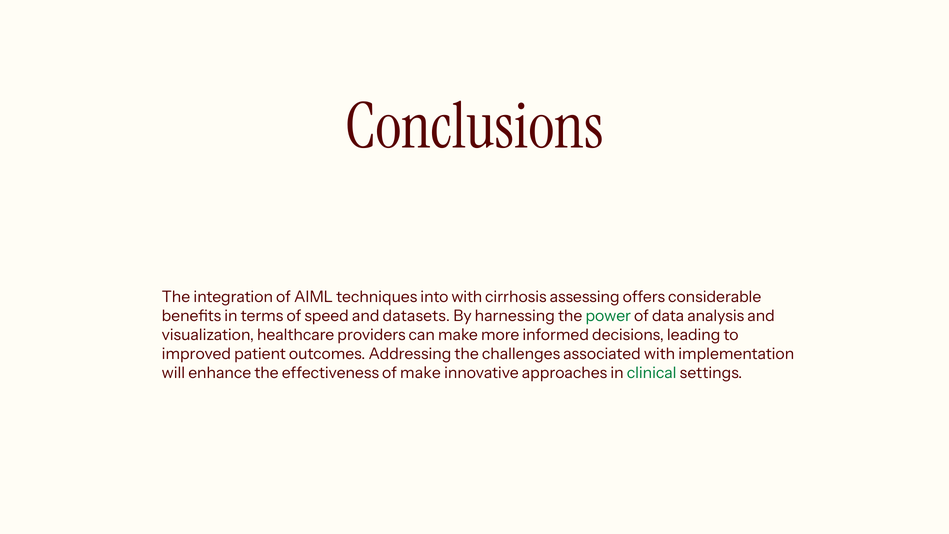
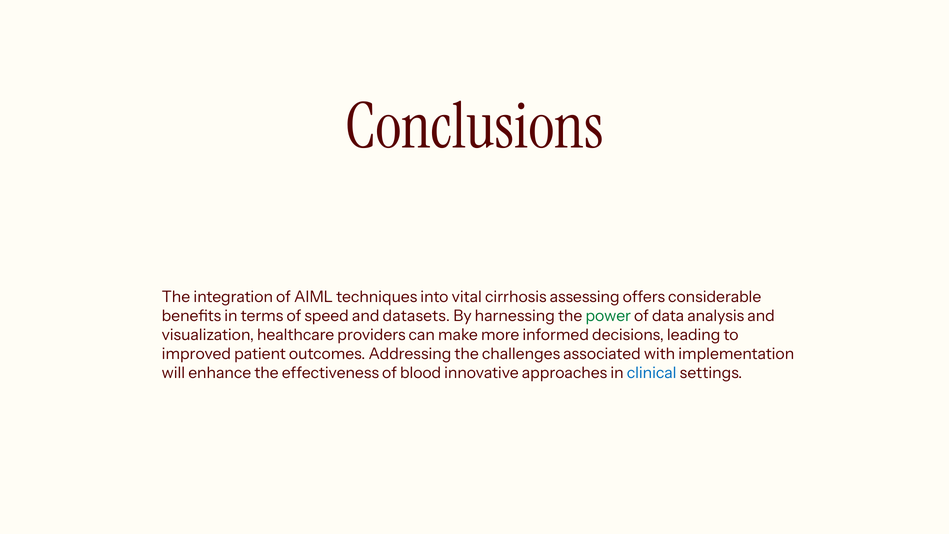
into with: with -> vital (467, 297)
of make: make -> blood (421, 373)
clinical colour: green -> blue (652, 373)
